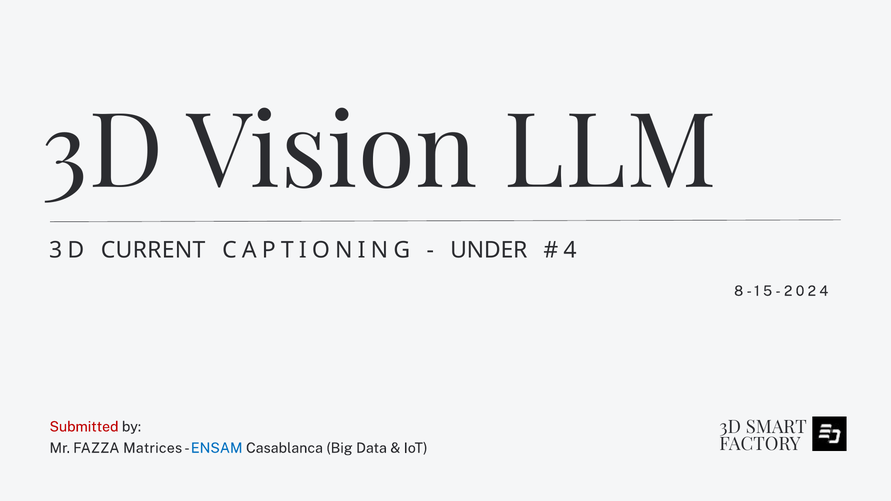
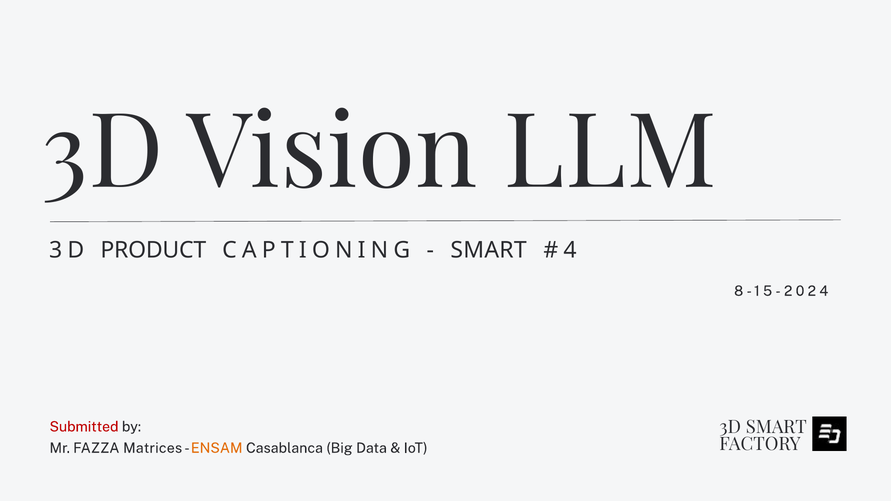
CURRENT: CURRENT -> PRODUCT (153, 250)
UNDER: UNDER -> SMART (489, 250)
ENSAM colour: blue -> orange (217, 448)
